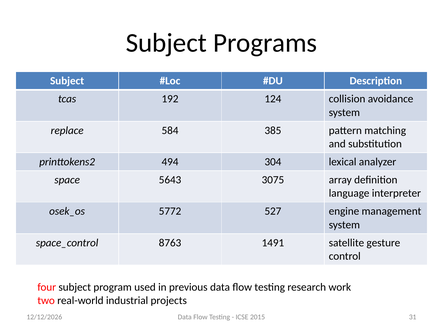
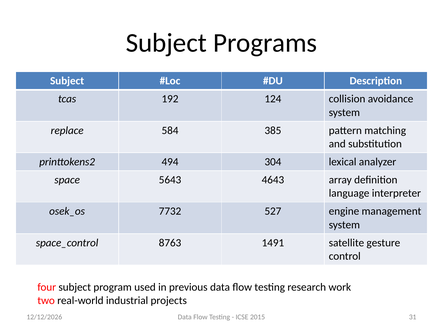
3075: 3075 -> 4643 (273, 180)
5772: 5772 -> 7732 (170, 211)
